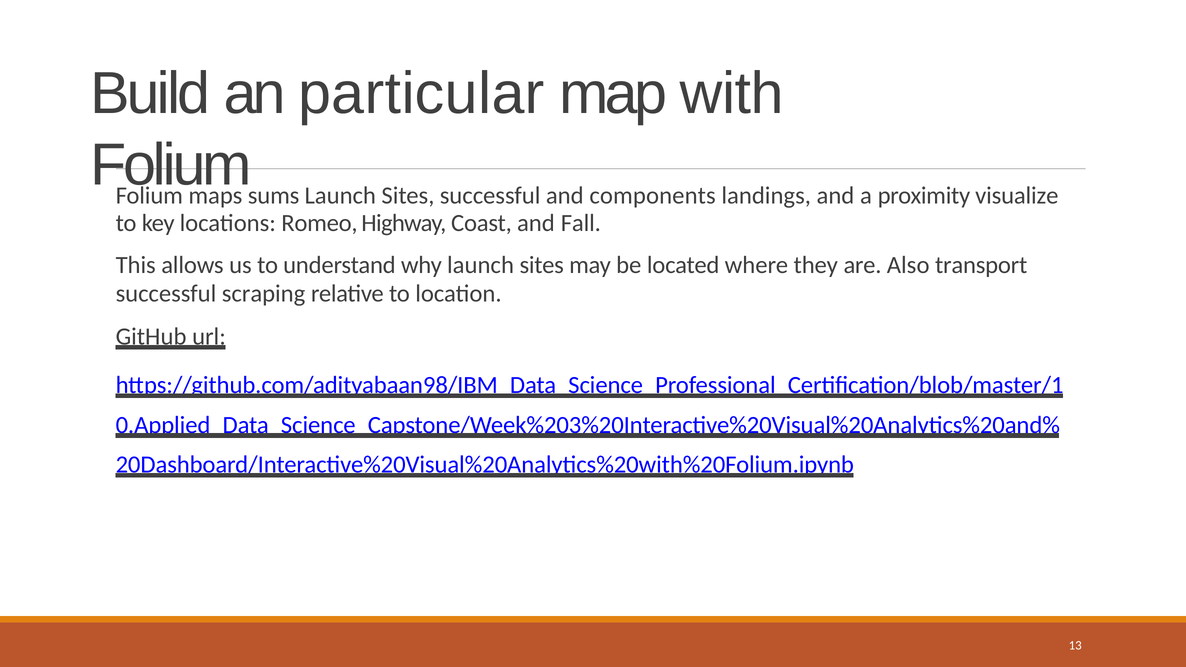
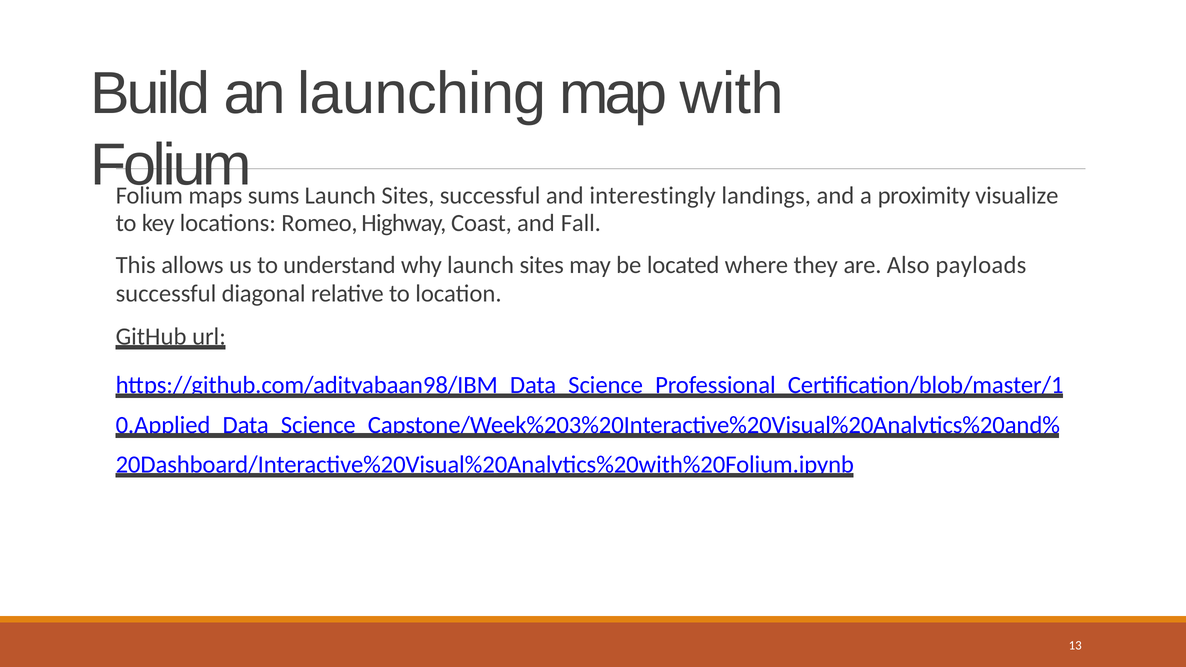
particular: particular -> launching (422, 94)
components: components -> interestingly (653, 196)
transport: transport -> payloads (981, 265)
scraping: scraping -> diagonal (264, 294)
